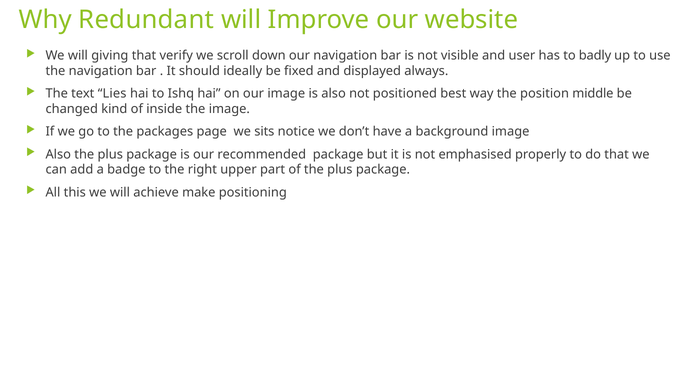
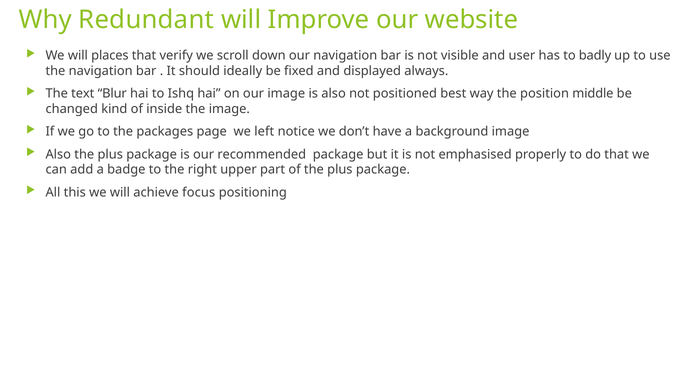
giving: giving -> places (110, 56)
Lies: Lies -> Blur (112, 94)
sits: sits -> left (264, 132)
make: make -> focus (199, 193)
